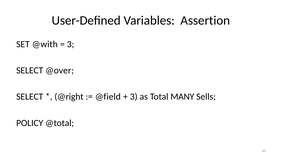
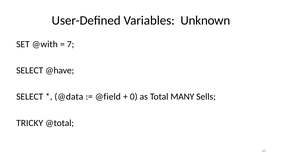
Assertion: Assertion -> Unknown (205, 20)
3: 3 -> 7 (71, 44)
@over: @over -> @have (60, 71)
@right: @right -> @data (69, 97)
3: 3 -> 0 (134, 97)
POLICY: POLICY -> TRICKY (30, 123)
